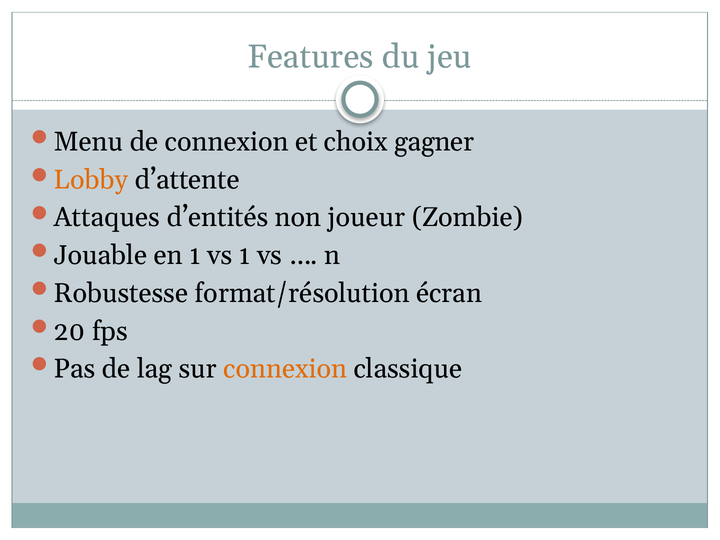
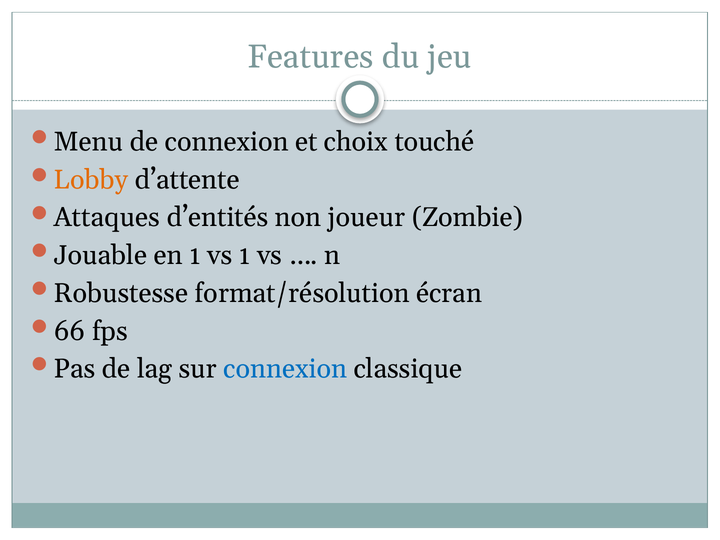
gagner: gagner -> touché (434, 142)
20: 20 -> 66 (70, 331)
connexion colour: orange -> blue (285, 369)
